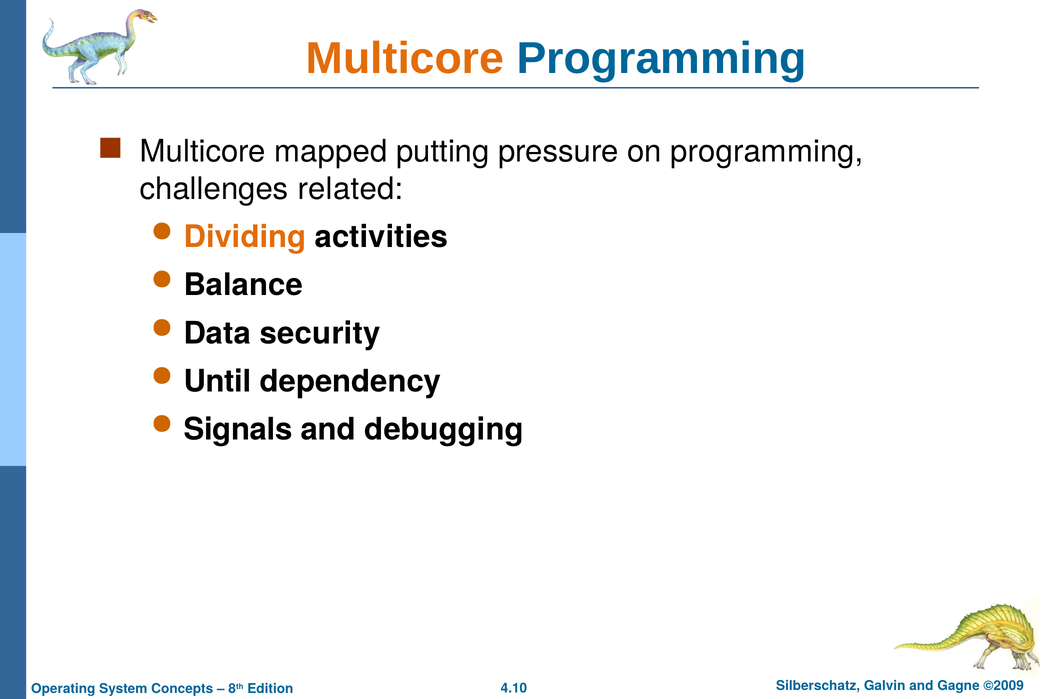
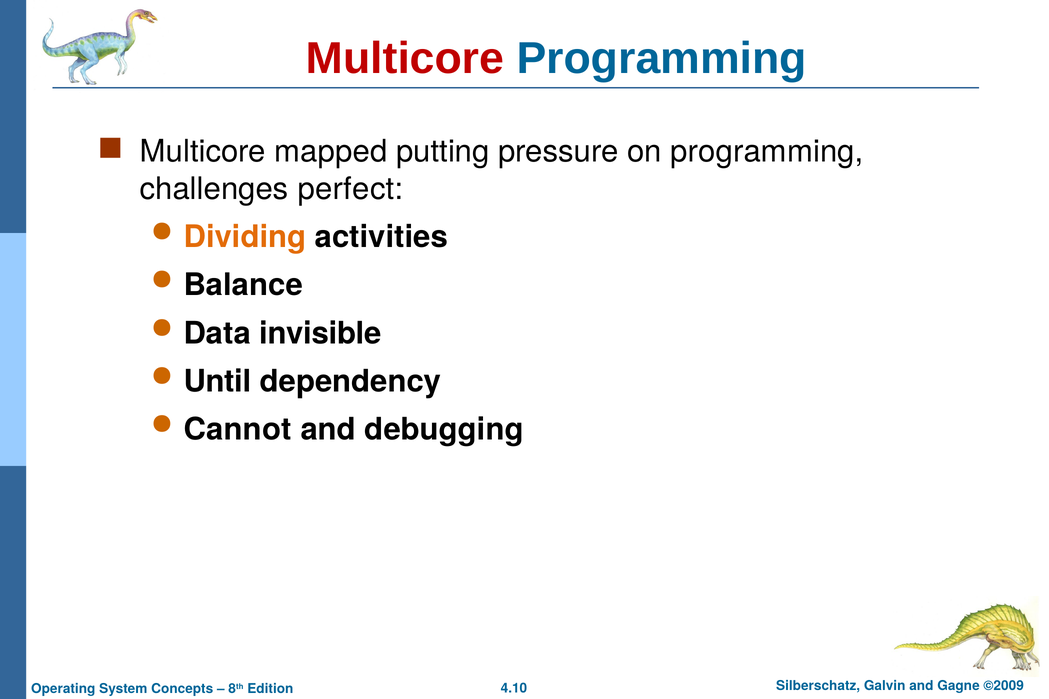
Multicore colour: orange -> red (405, 58)
related: related -> perfect (351, 189)
security: security -> invisible (320, 333)
Signals: Signals -> Cannot (238, 430)
